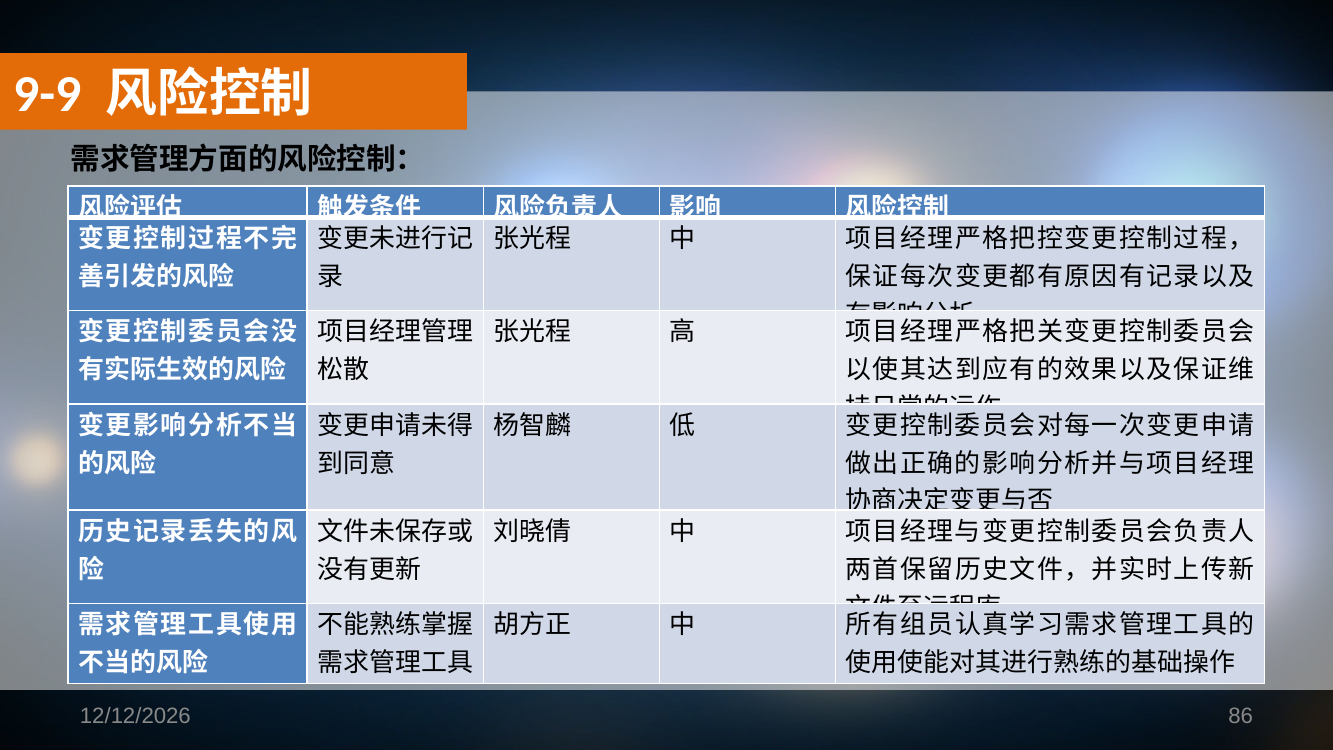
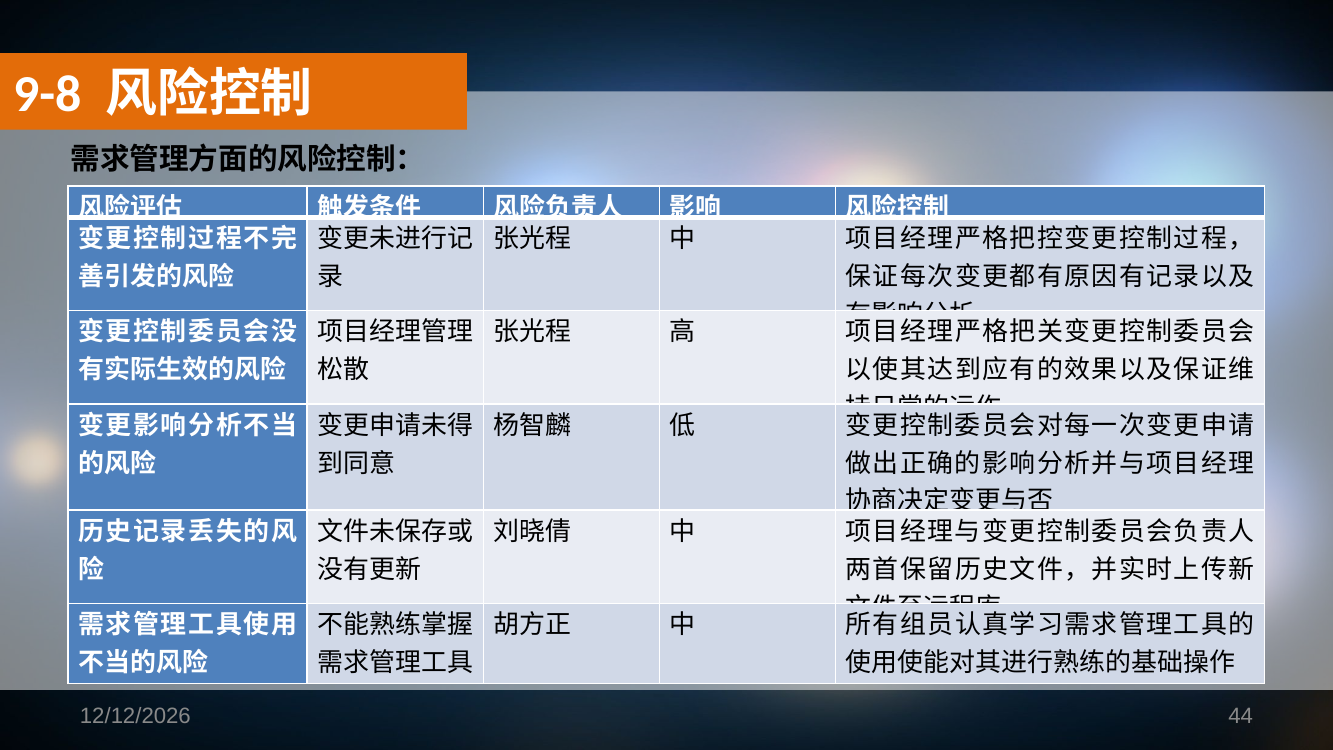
9-9: 9-9 -> 9-8 (47, 94)
86: 86 -> 44 (1241, 716)
